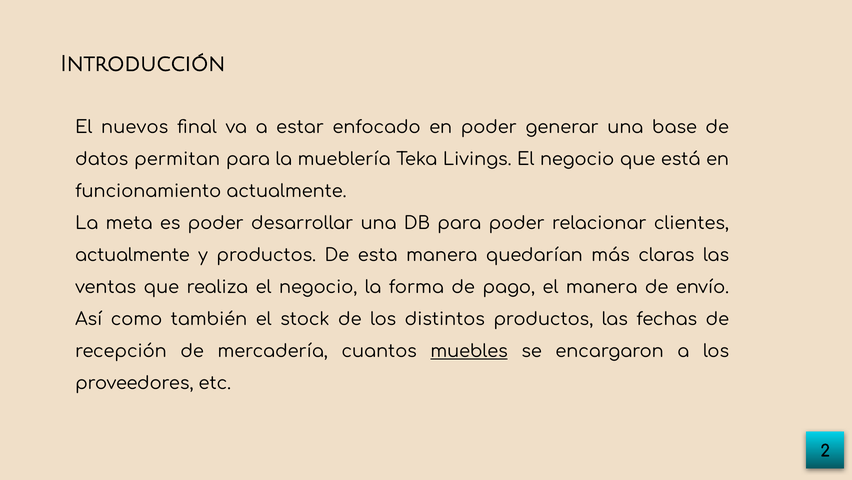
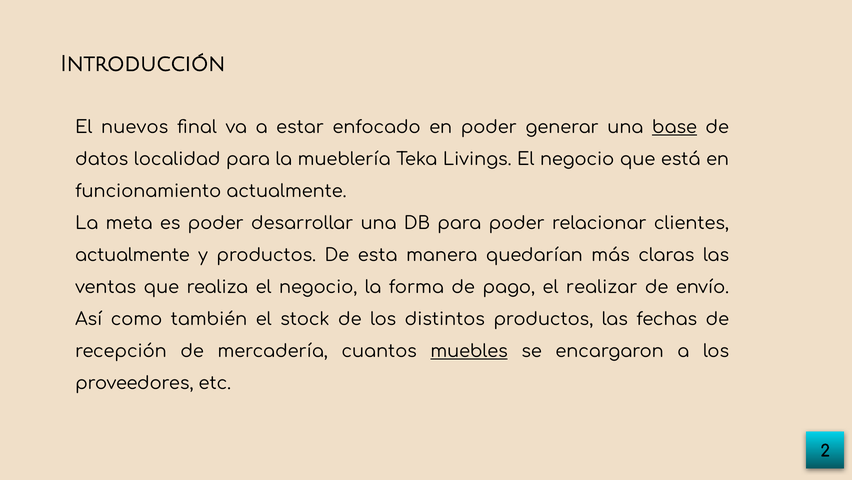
base underline: none -> present (674, 127)
permitan: permitan -> localidad (177, 159)
el manera: manera -> realizar (602, 287)
